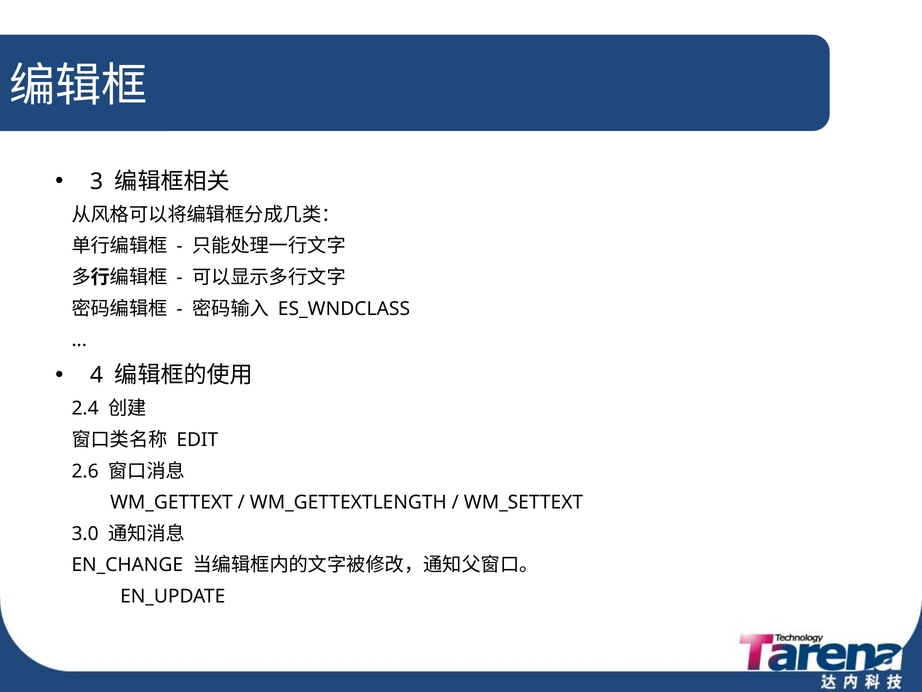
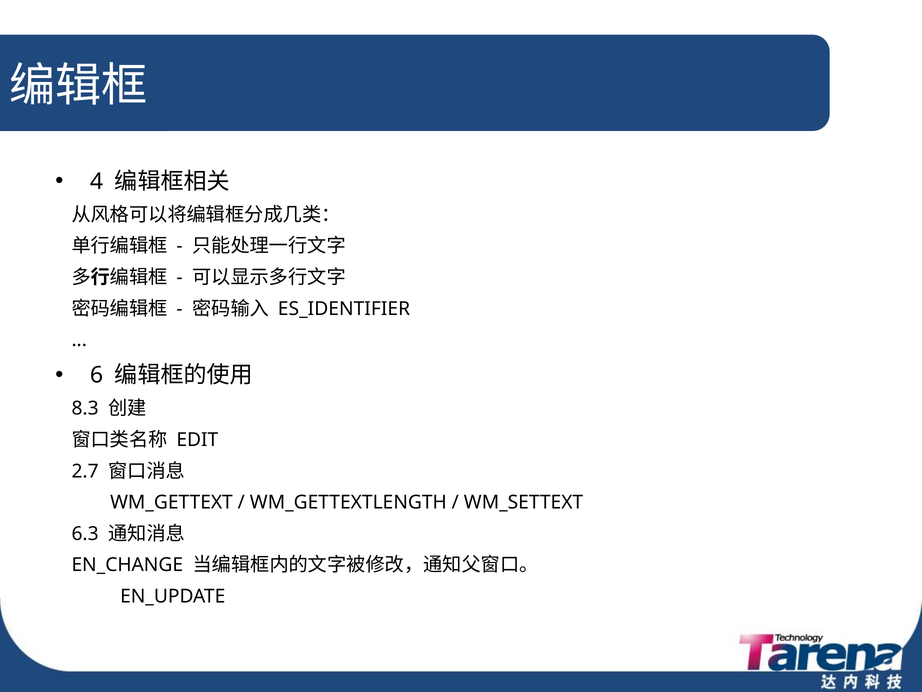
3: 3 -> 4 (97, 181)
ES_WNDCLASS: ES_WNDCLASS -> ES_IDENTIFIER (344, 308)
4: 4 -> 6 (97, 375)
2.4: 2.4 -> 8.3 (85, 408)
2.6: 2.6 -> 2.7 (85, 471)
3.0: 3.0 -> 6.3 (85, 533)
